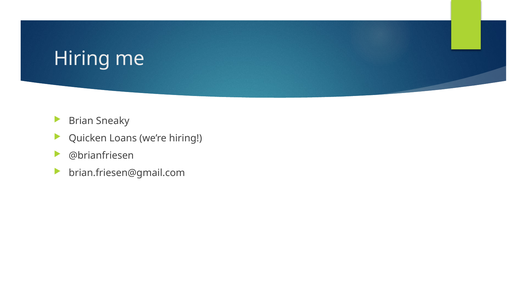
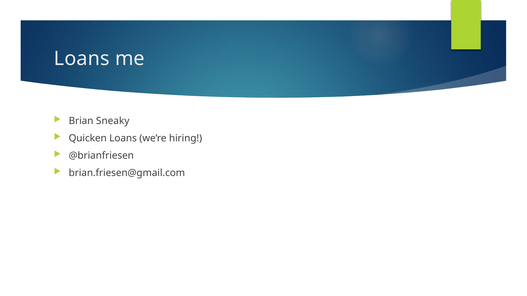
Hiring: Hiring -> Loans (82, 59)
